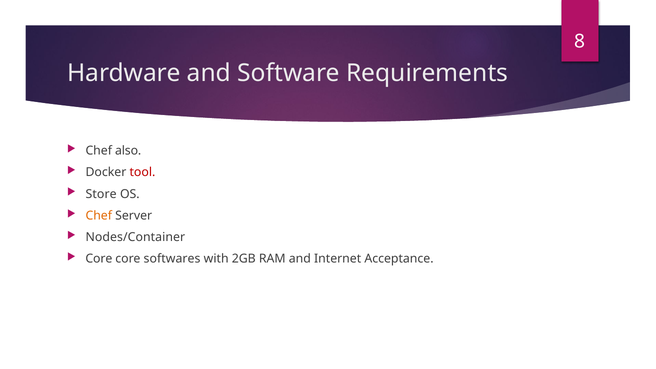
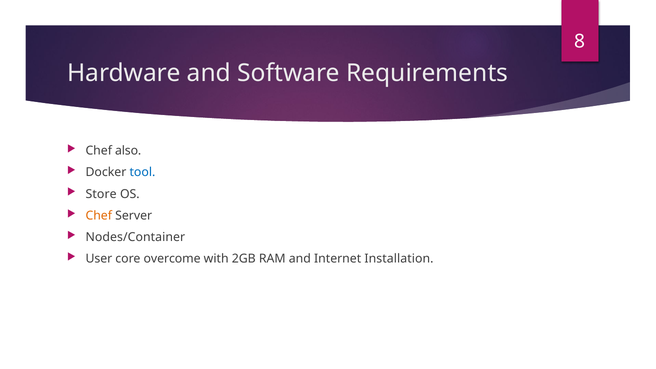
tool colour: red -> blue (142, 172)
Core: Core -> User (99, 259)
softwares: softwares -> overcome (172, 259)
Acceptance: Acceptance -> Installation (399, 259)
